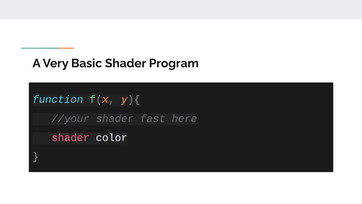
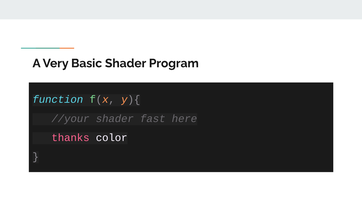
shader: shader -> thanks (71, 137)
